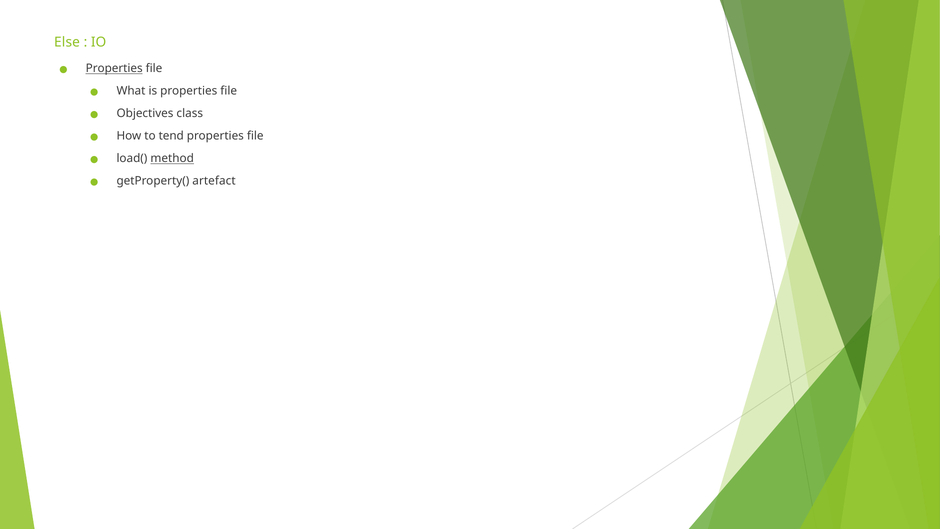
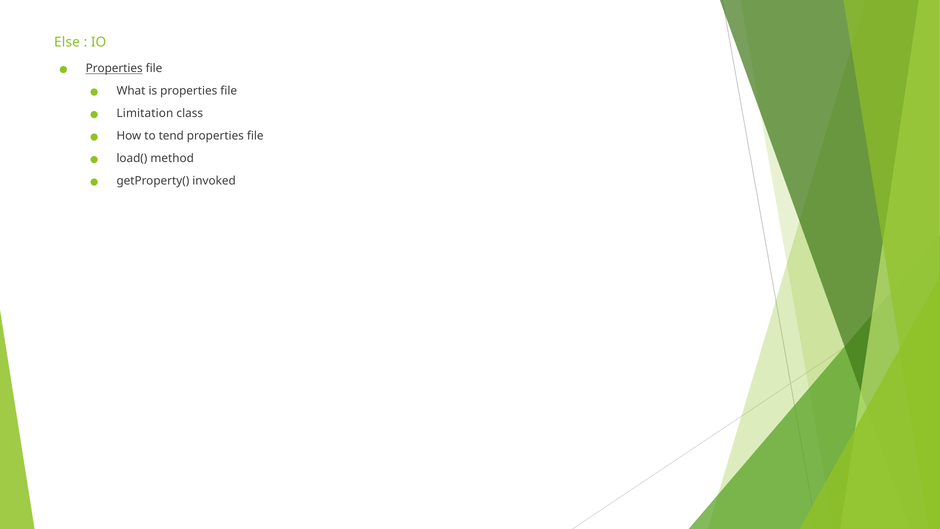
Objectives: Objectives -> Limitation (145, 114)
method underline: present -> none (172, 158)
artefact: artefact -> invoked (214, 181)
